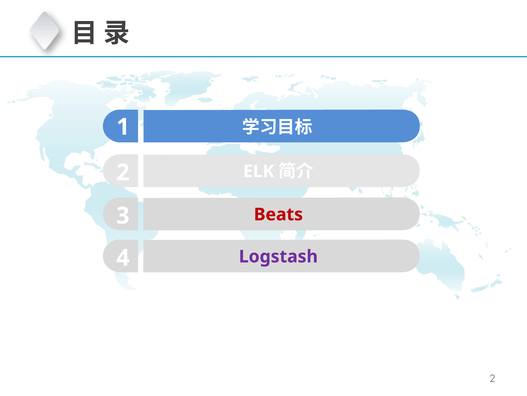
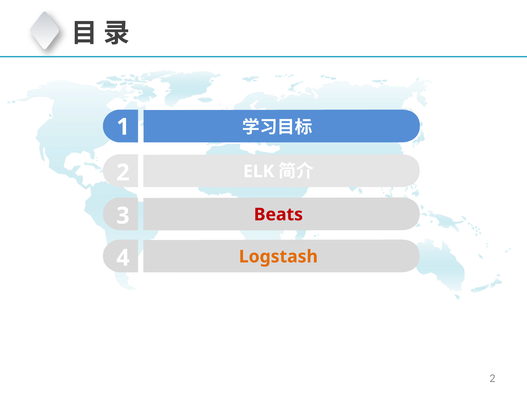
Logstash colour: purple -> orange (278, 256)
